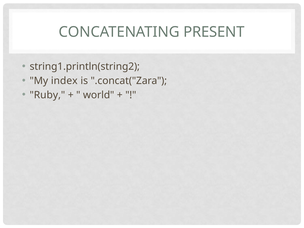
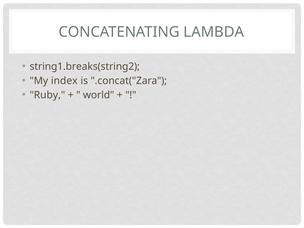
PRESENT: PRESENT -> LAMBDA (214, 32)
string1.println(string2: string1.println(string2 -> string1.breaks(string2 (85, 67)
